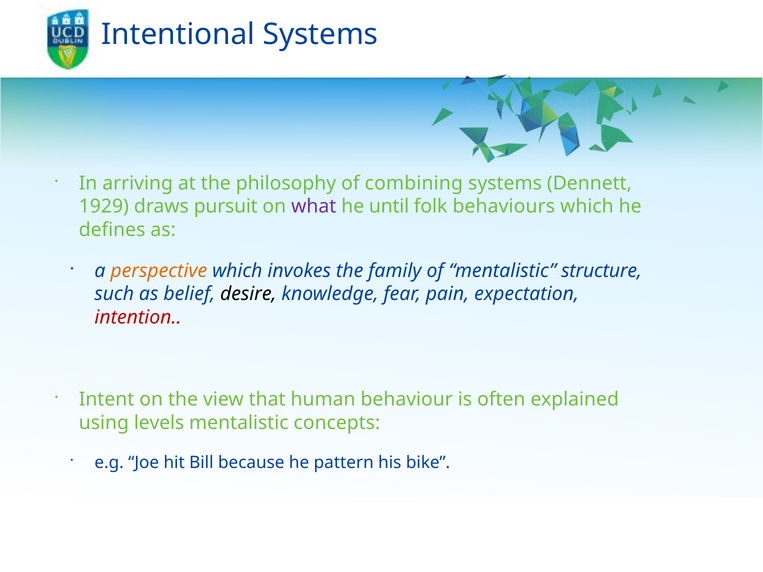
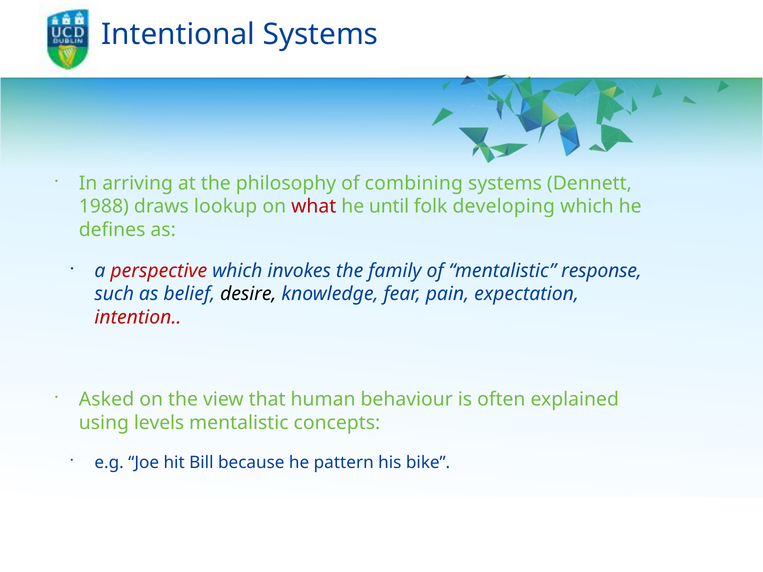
1929: 1929 -> 1988 (104, 207)
pursuit: pursuit -> lookup (226, 207)
what colour: purple -> red (314, 207)
behaviours: behaviours -> developing (504, 207)
perspective colour: orange -> red (159, 271)
structure: structure -> response (602, 271)
Intent: Intent -> Asked (106, 400)
